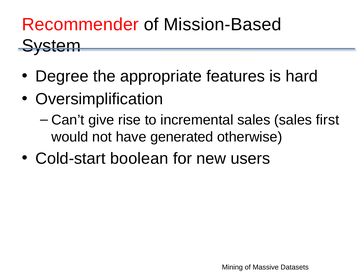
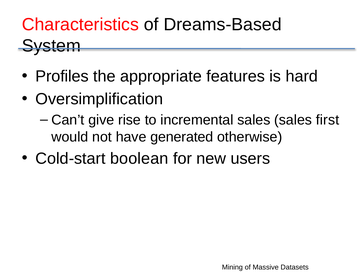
Recommender: Recommender -> Characteristics (80, 25)
Mission-Based: Mission-Based -> Dreams-Based (223, 25)
Degree: Degree -> Profiles (62, 76)
